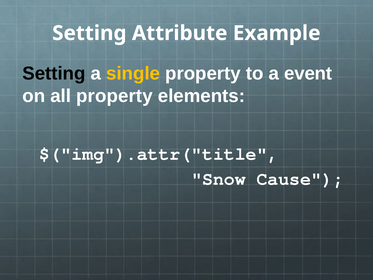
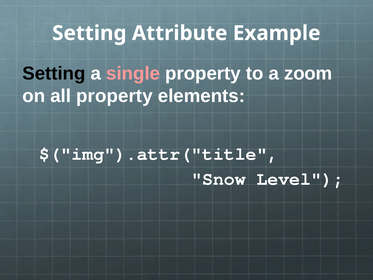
single colour: yellow -> pink (133, 73)
event: event -> zoom (308, 73)
Cause: Cause -> Level (300, 179)
